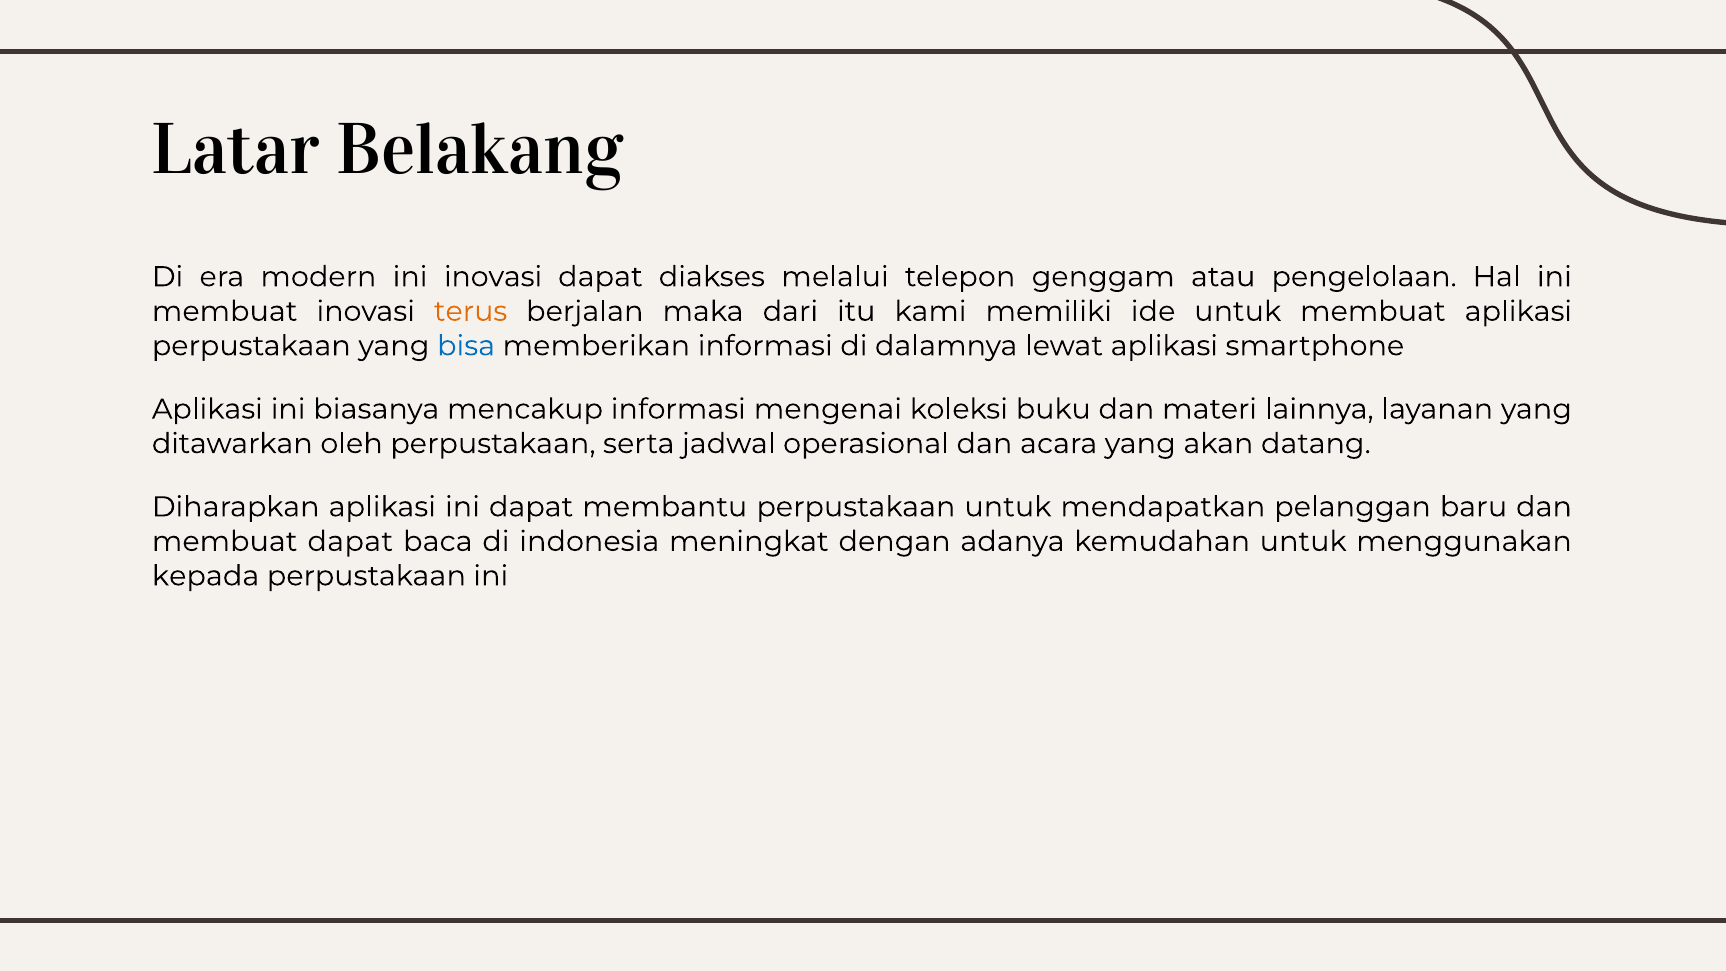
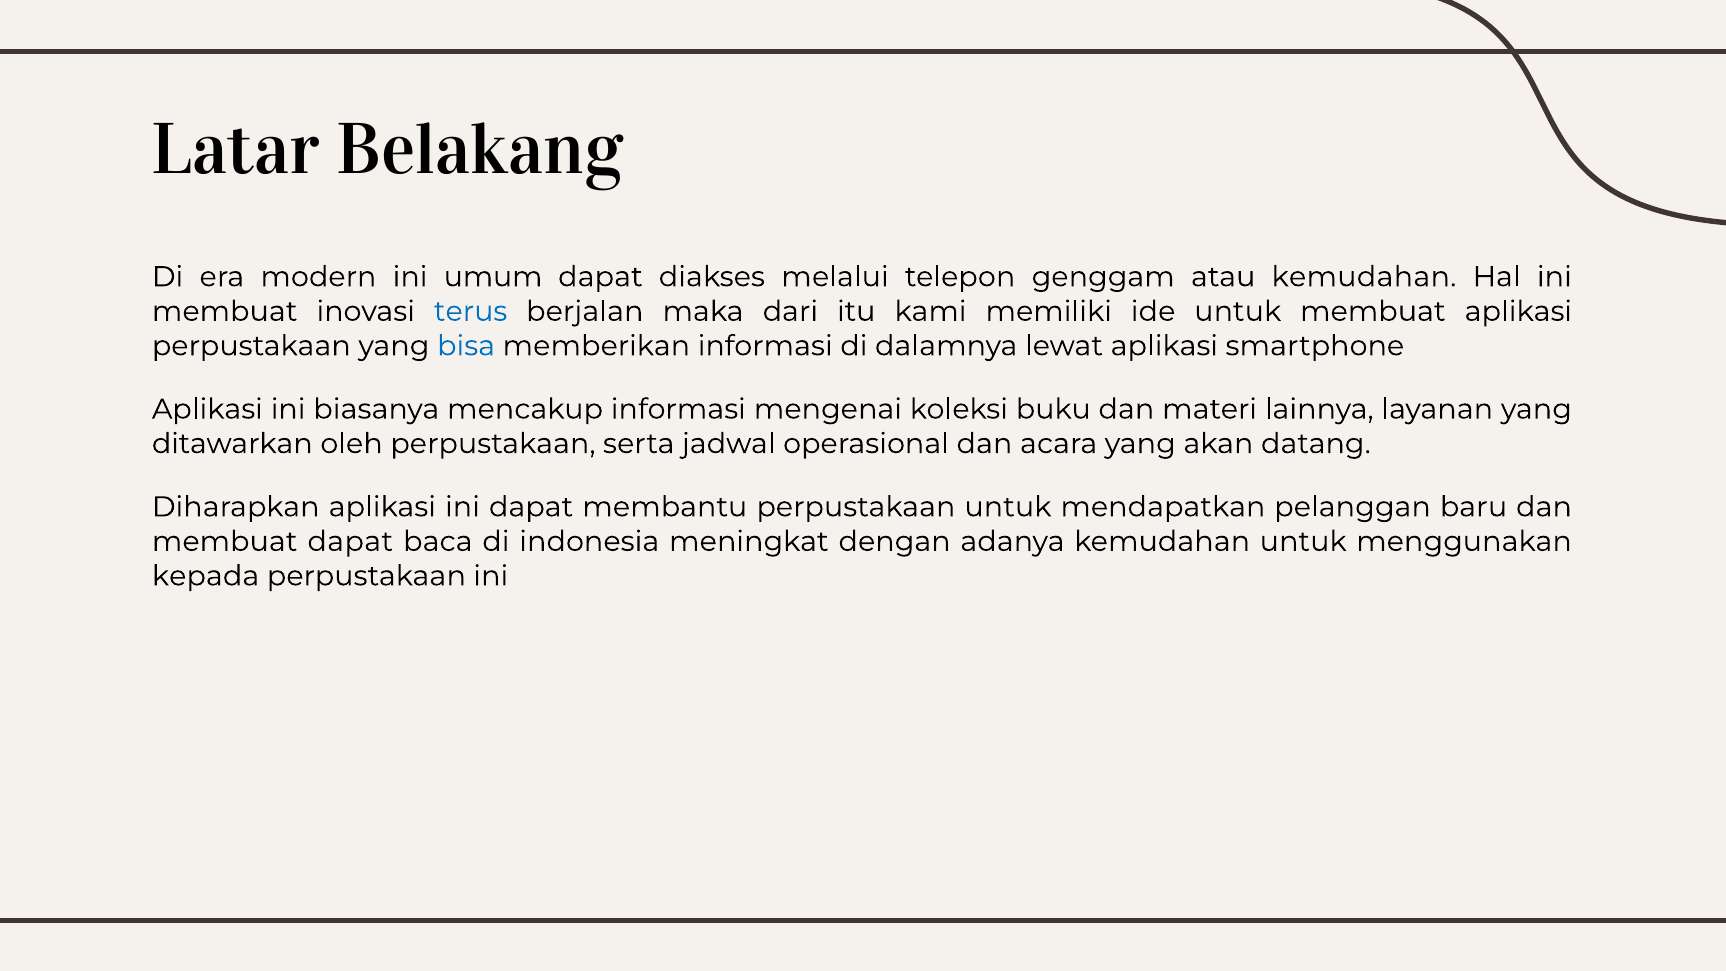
ini inovasi: inovasi -> umum (493, 277)
atau pengelolaan: pengelolaan -> kemudahan (1364, 277)
terus colour: orange -> blue (471, 311)
